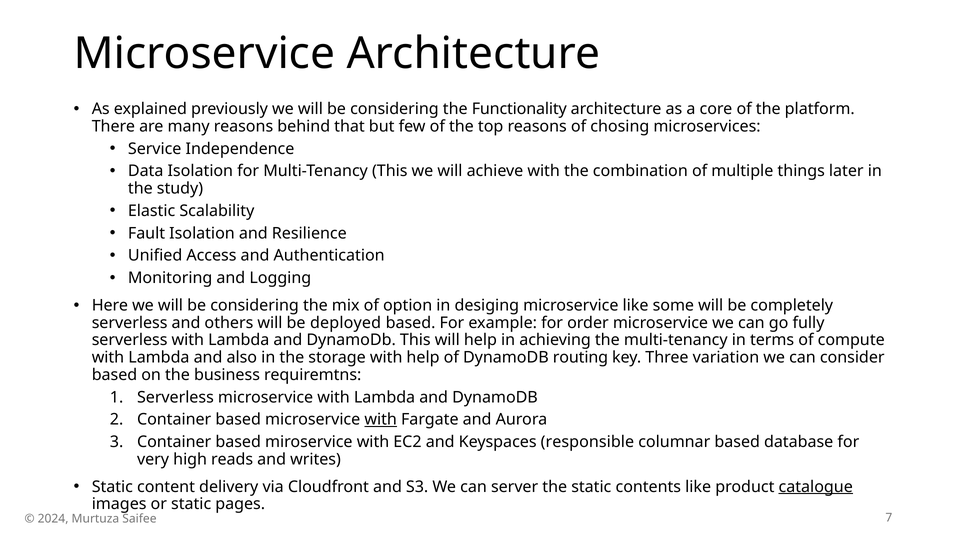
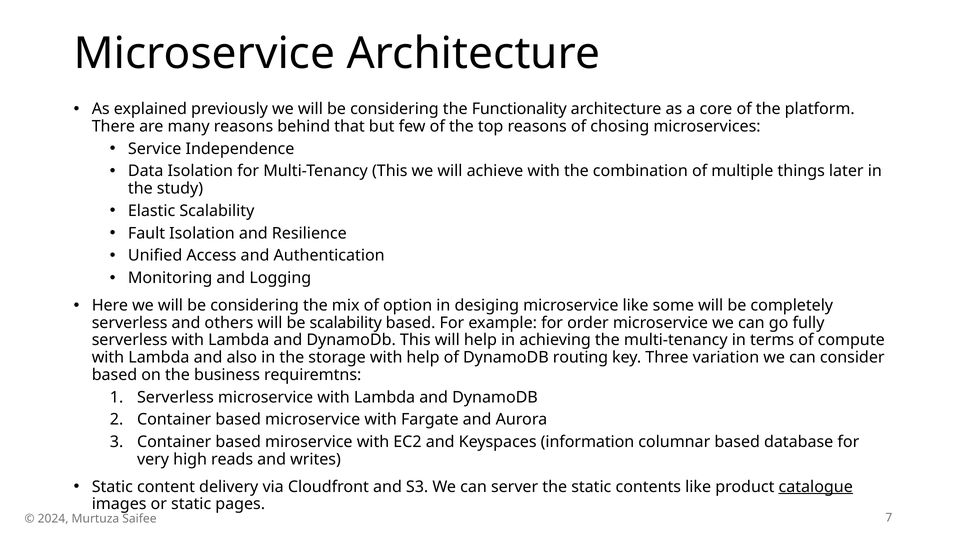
be deployed: deployed -> scalability (346, 323)
with underline: present -> none (381, 420)
responsible: responsible -> information (587, 442)
